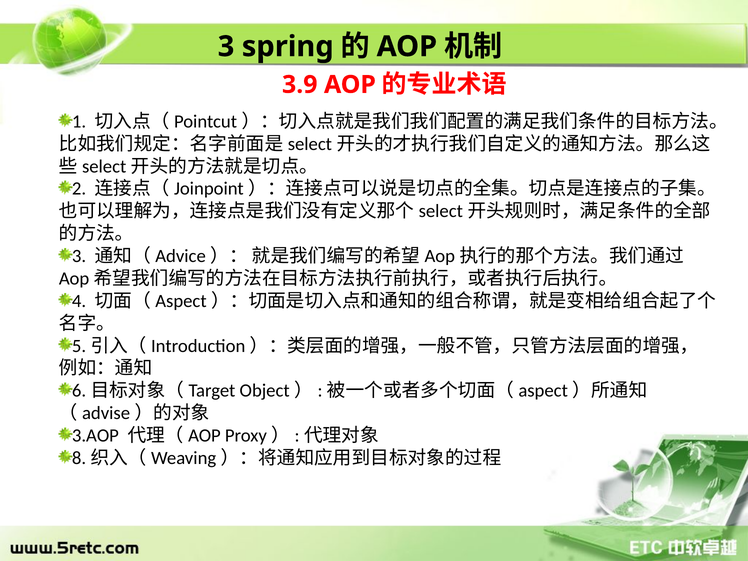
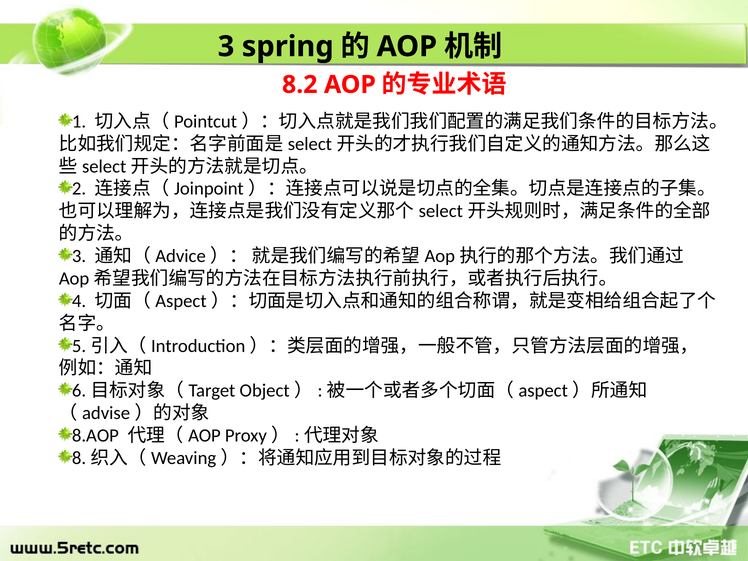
3.9: 3.9 -> 8.2 (300, 85)
3.AOP: 3.AOP -> 8.AOP (95, 436)
